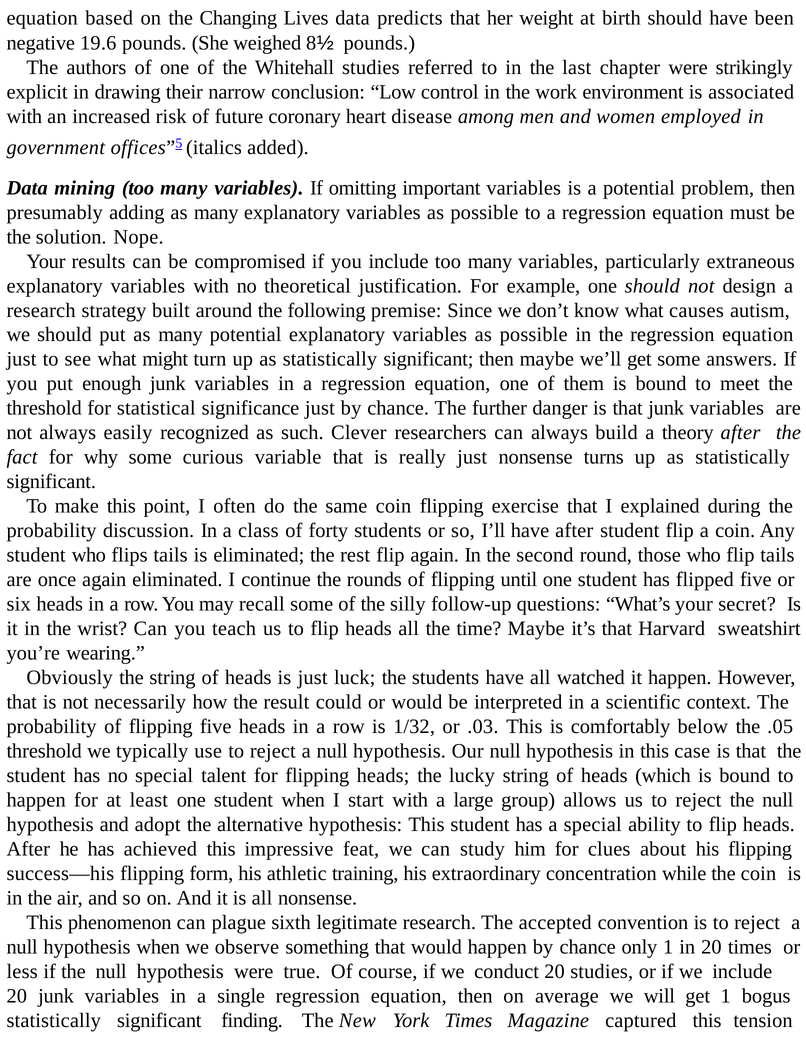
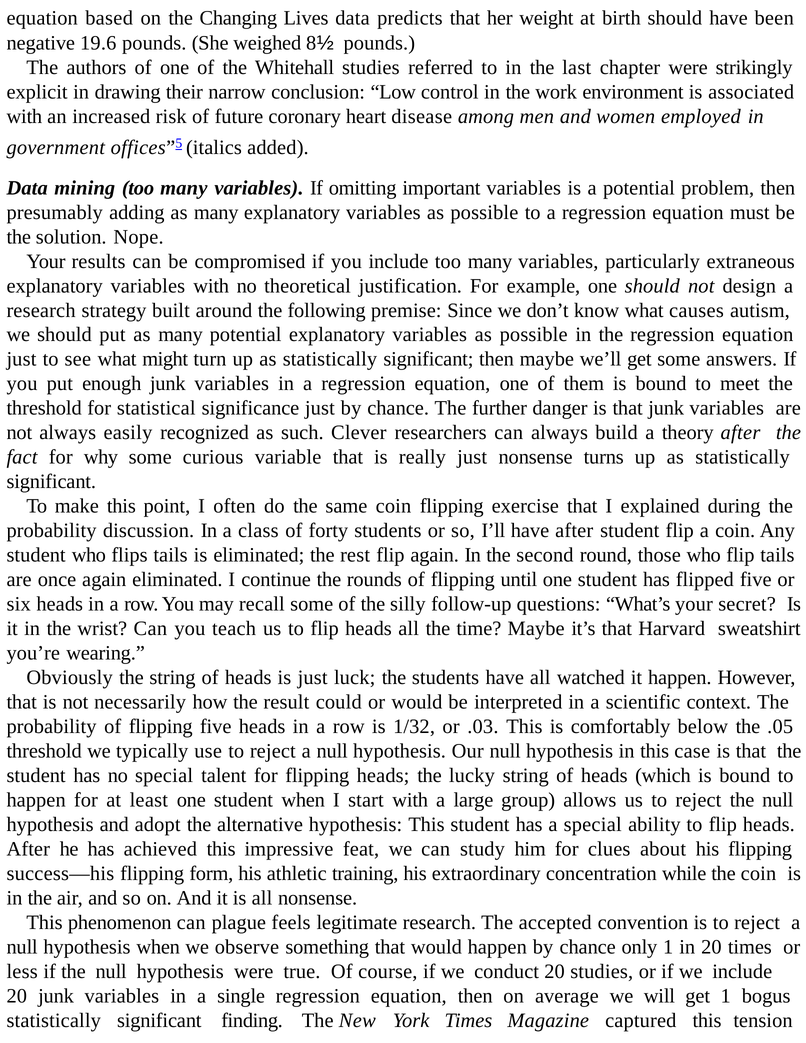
sixth: sixth -> feels (291, 923)
